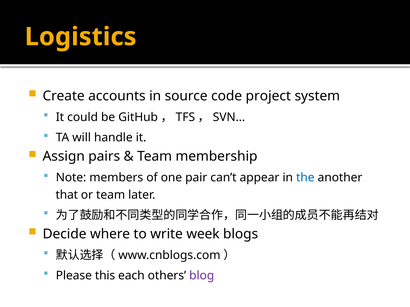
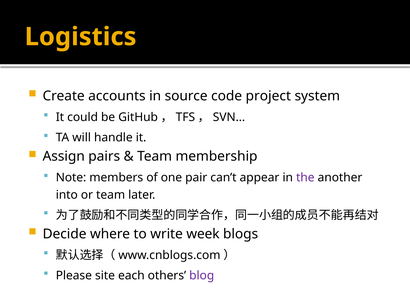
the colour: blue -> purple (305, 178)
that: that -> into (67, 195)
this: this -> site (105, 276)
